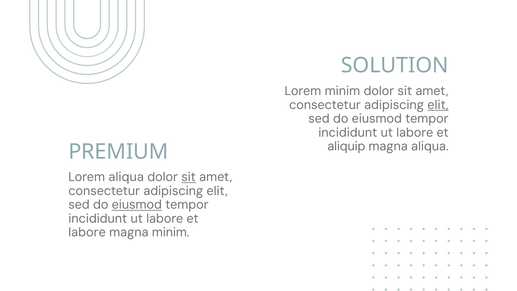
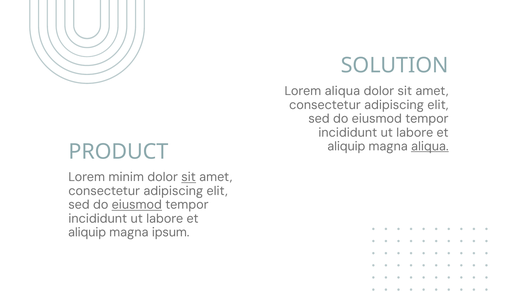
Lorem minim: minim -> aliqua (342, 91)
elit underline: present -> none (438, 105)
aliqua underline: none -> present (430, 146)
PREMIUM: PREMIUM -> PRODUCT (118, 151)
Lorem aliqua: aliqua -> minim (126, 177)
labore: labore -> aliquip (87, 232)
magna minim: minim -> ipsum (171, 232)
